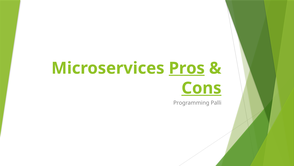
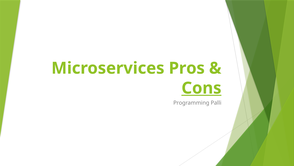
Pros underline: present -> none (187, 68)
